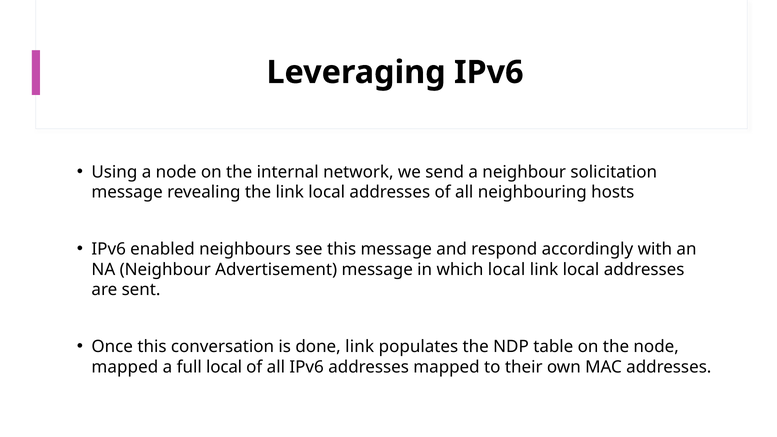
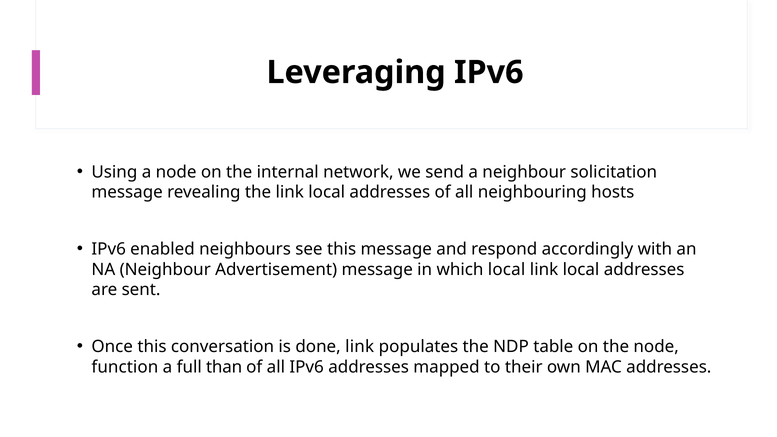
mapped: mapped -> function (125, 367)
full local: local -> than (224, 367)
